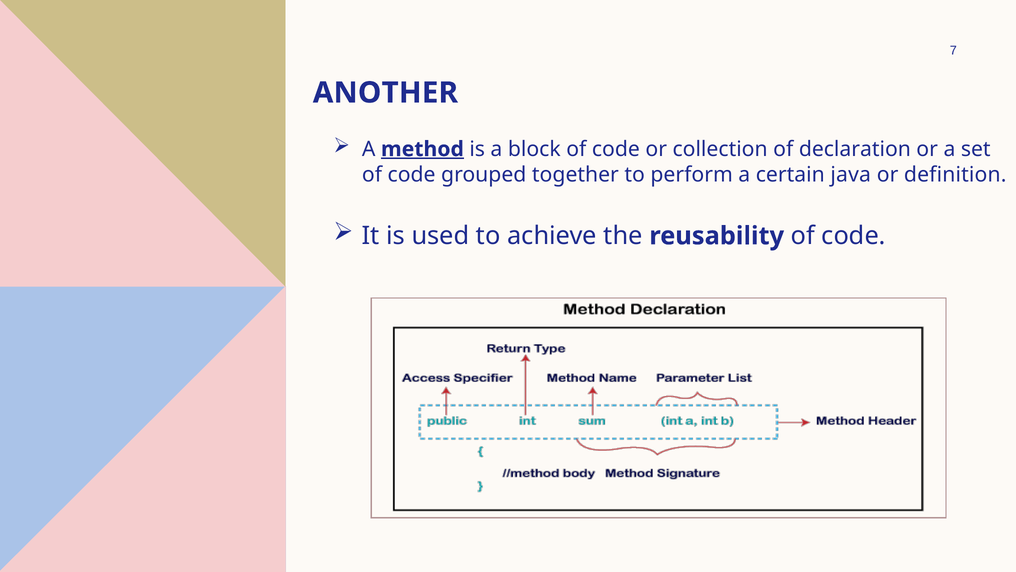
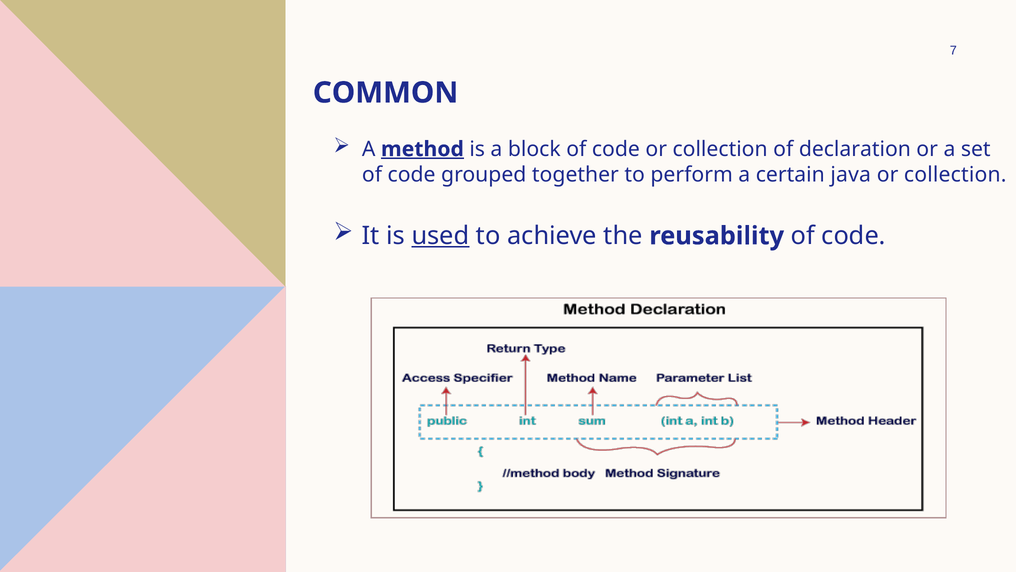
ANOTHER: ANOTHER -> COMMON (386, 93)
definition: definition -> collection (955, 174)
used underline: none -> present (440, 236)
